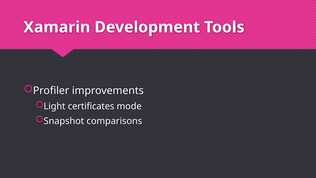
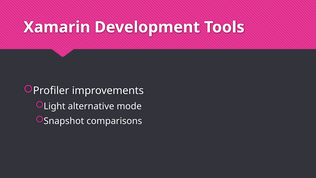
certificates: certificates -> alternative (91, 106)
